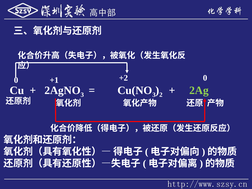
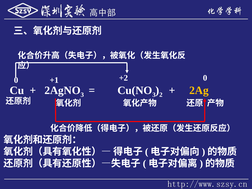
2Ag colour: light green -> yellow (199, 90)
